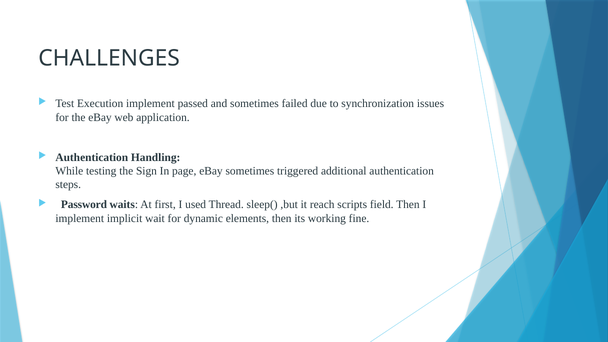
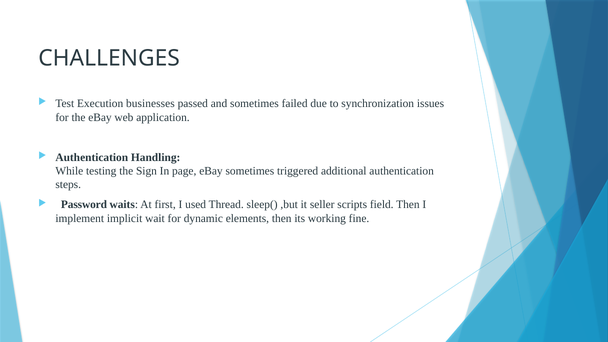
Execution implement: implement -> businesses (150, 104)
reach: reach -> seller (322, 205)
